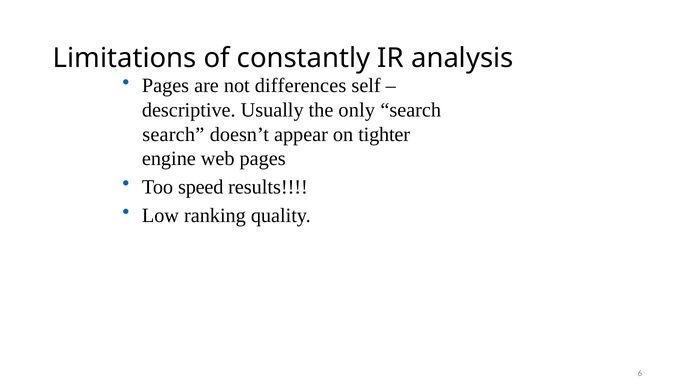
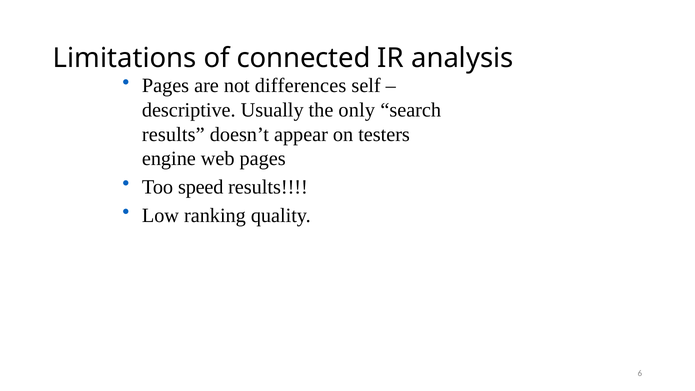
constantly: constantly -> connected (304, 58)
search: search -> results (173, 134)
tighter: tighter -> testers (384, 134)
